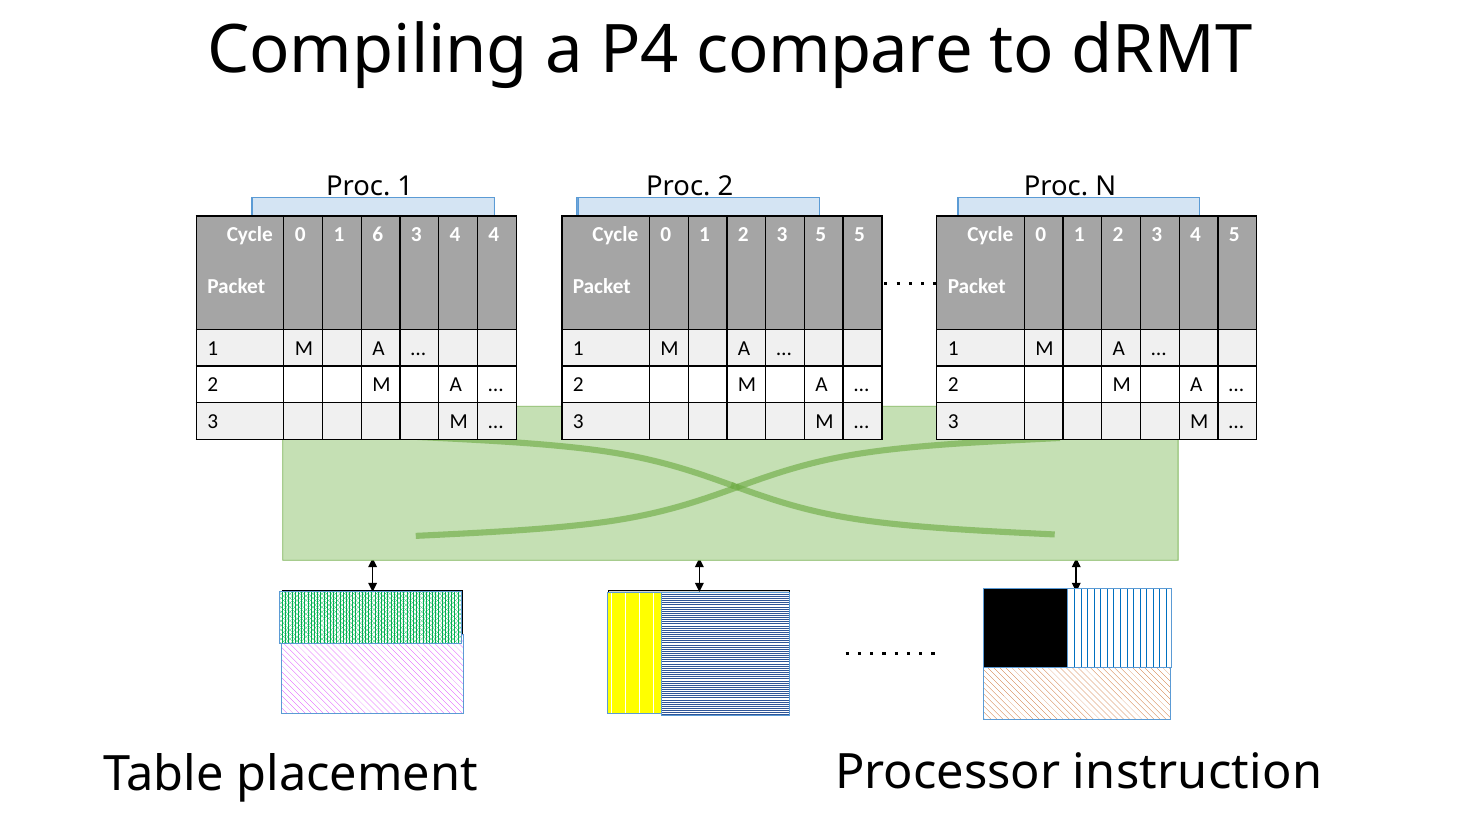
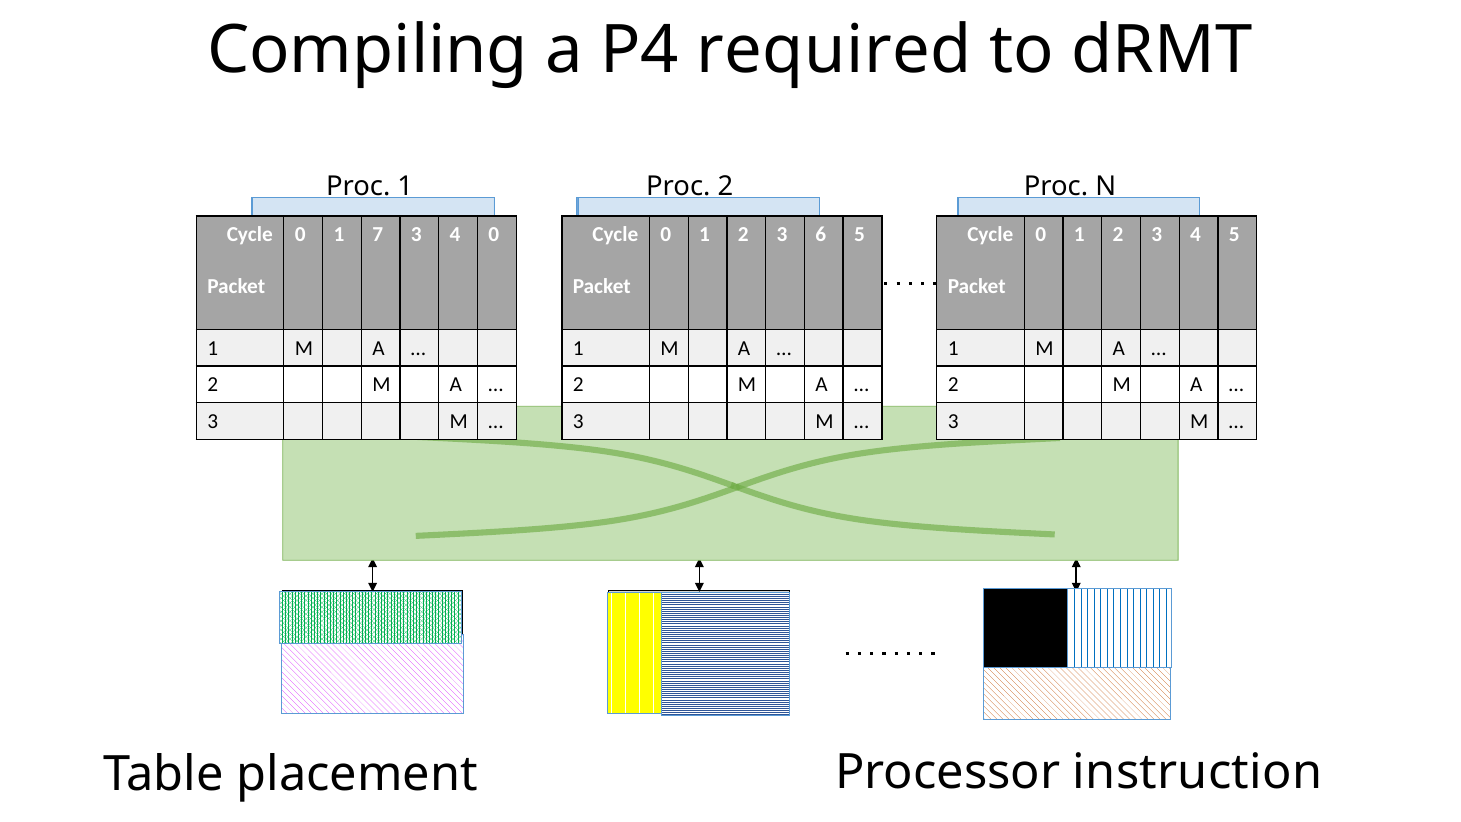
compare: compare -> required (834, 50)
6: 6 -> 7 (378, 235)
4: 4 -> 0 (494, 235)
5: 5 -> 6 (821, 235)
